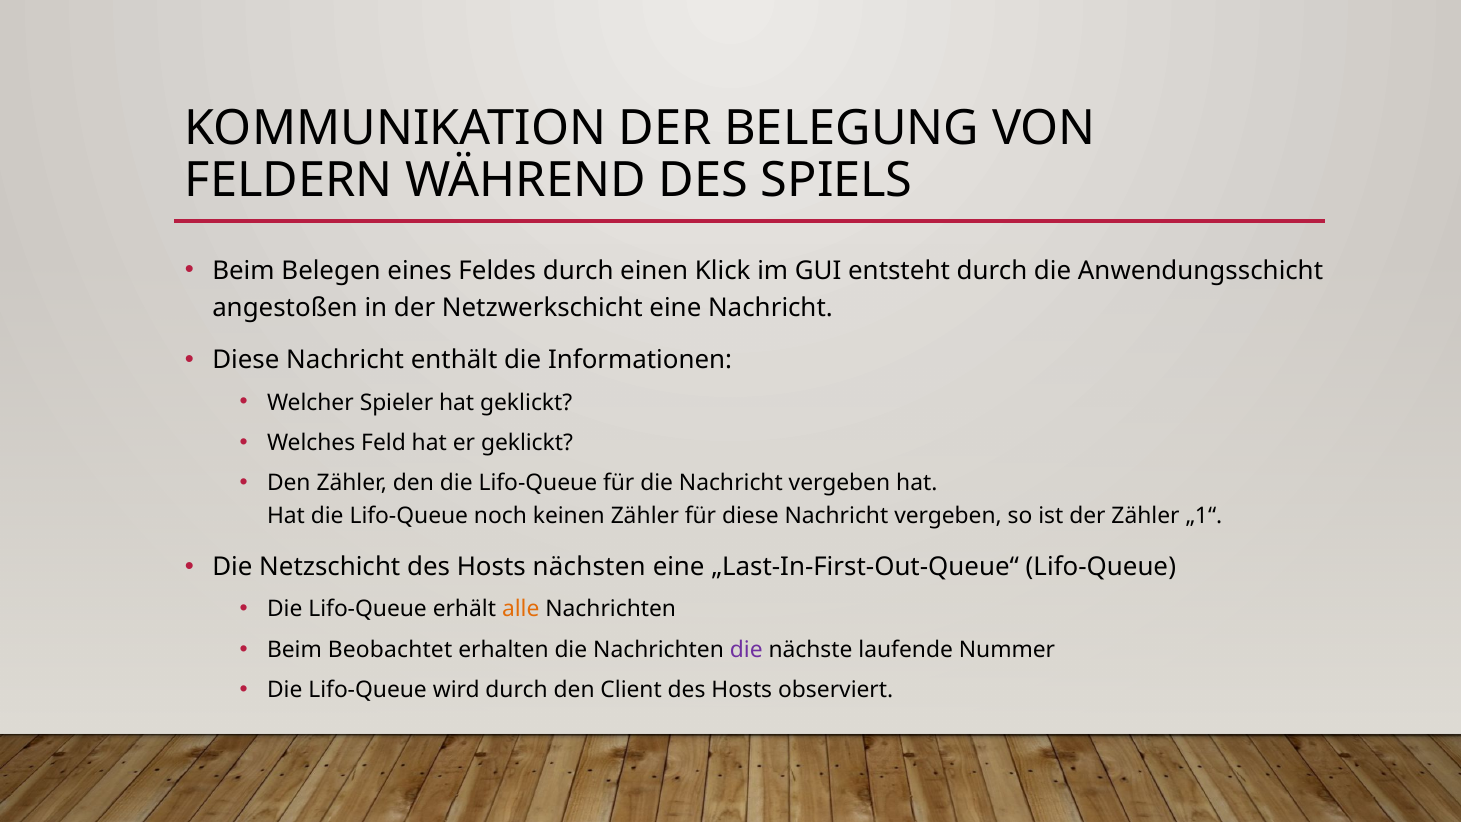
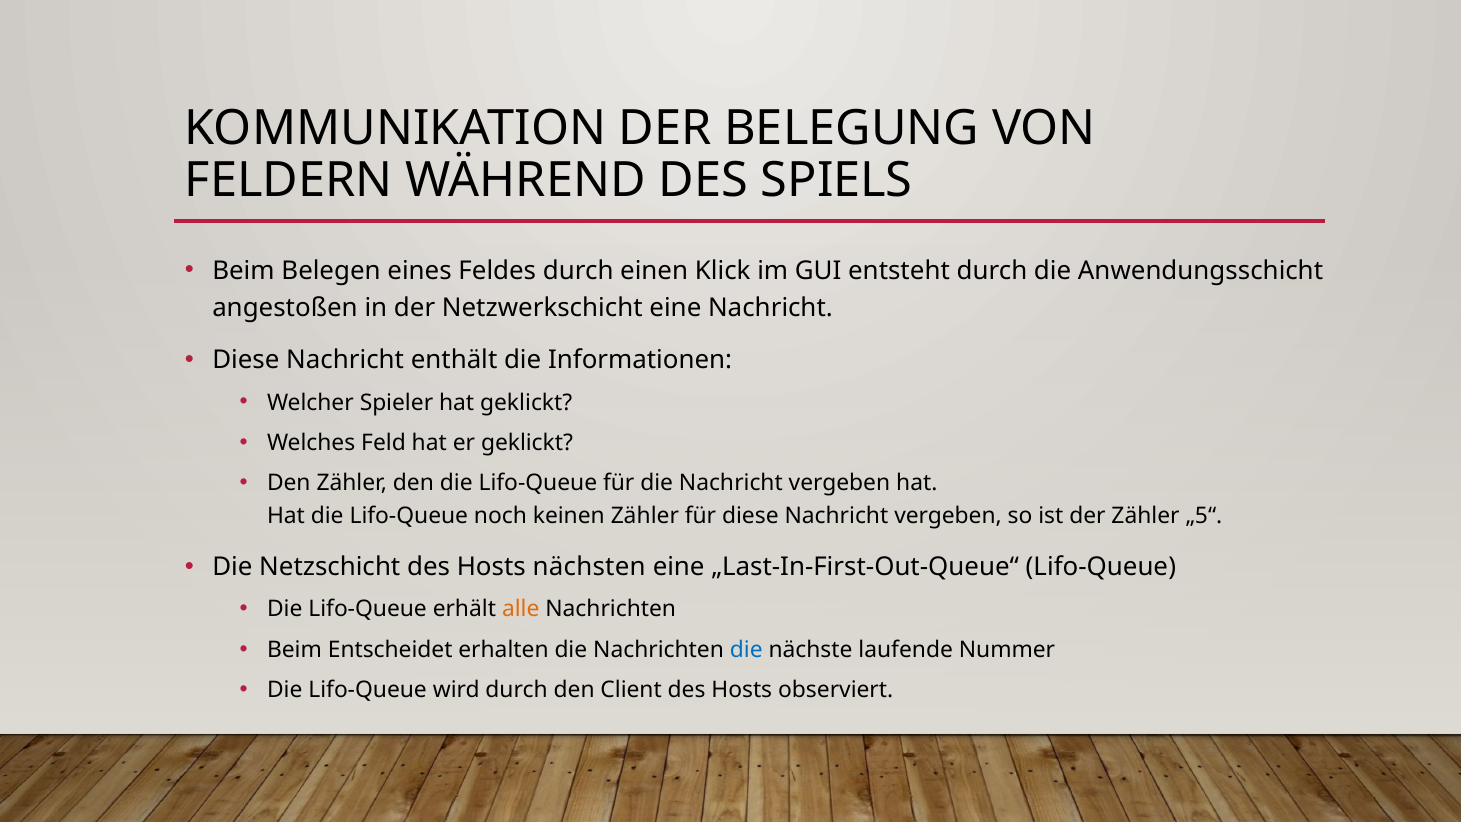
„1“: „1“ -> „5“ (1204, 516)
Beobachtet: Beobachtet -> Entscheidet (390, 650)
die colour: purple -> blue (746, 650)
